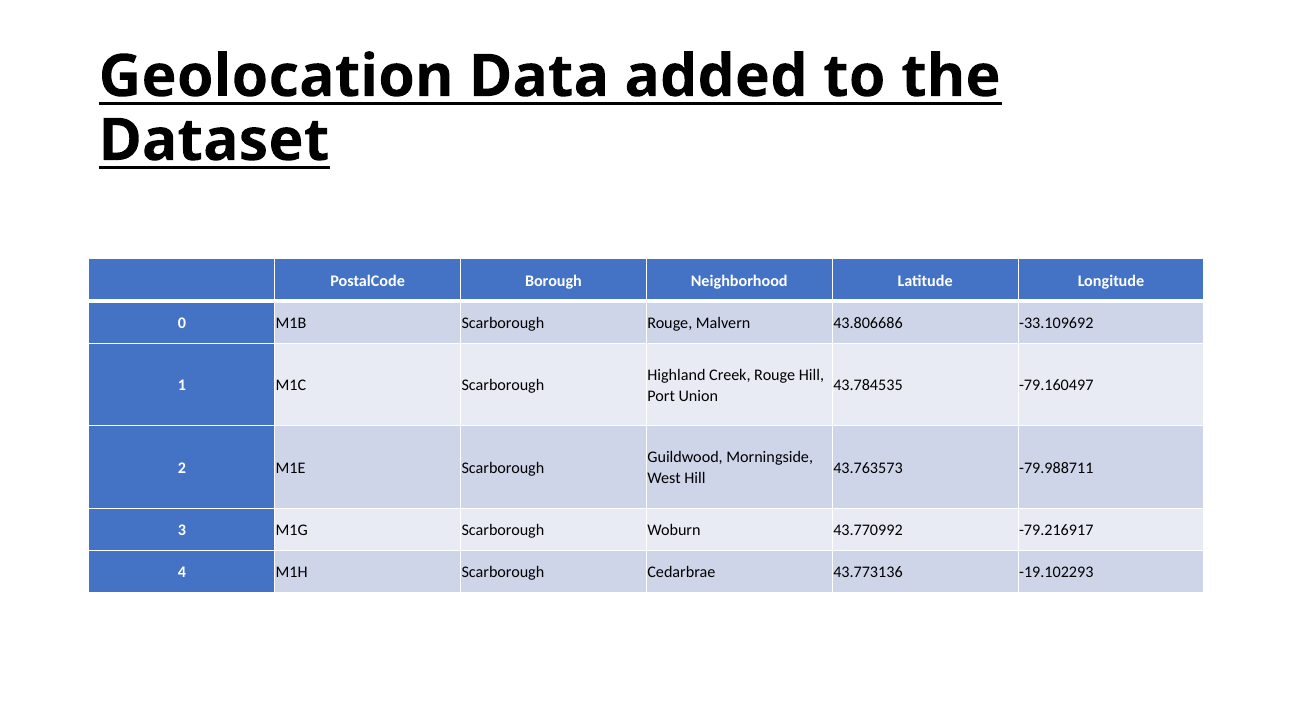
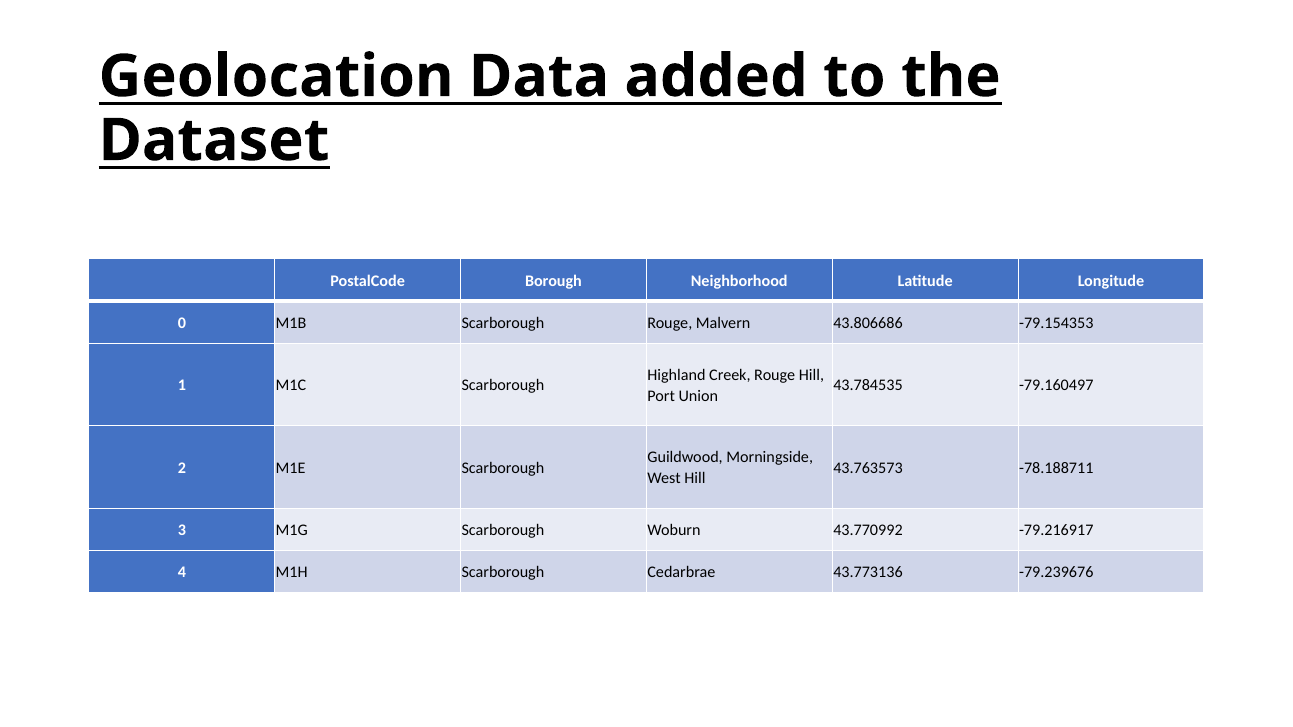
-33.109692: -33.109692 -> -79.154353 (1056, 323)
-79.988711: -79.988711 -> -78.188711 (1056, 468)
-19.102293: -19.102293 -> -79.239676 (1056, 573)
